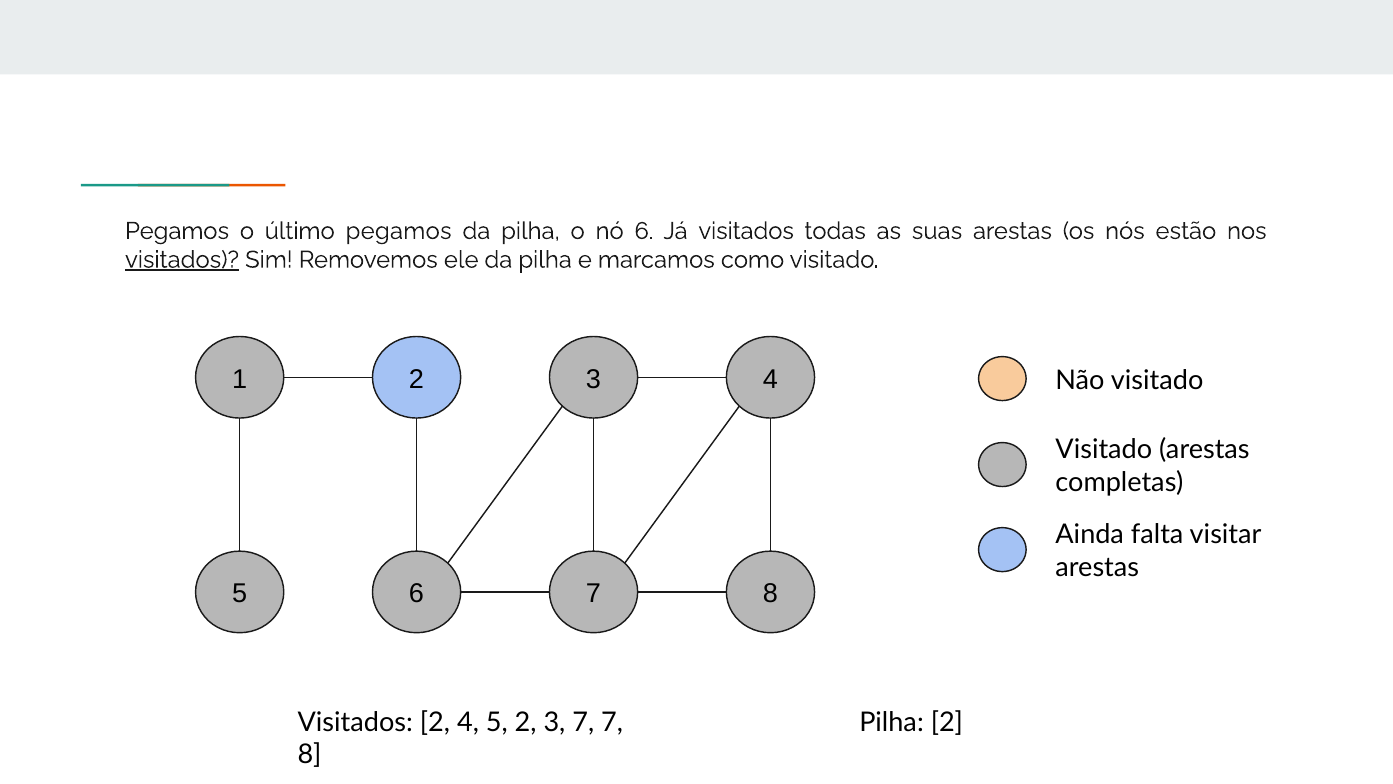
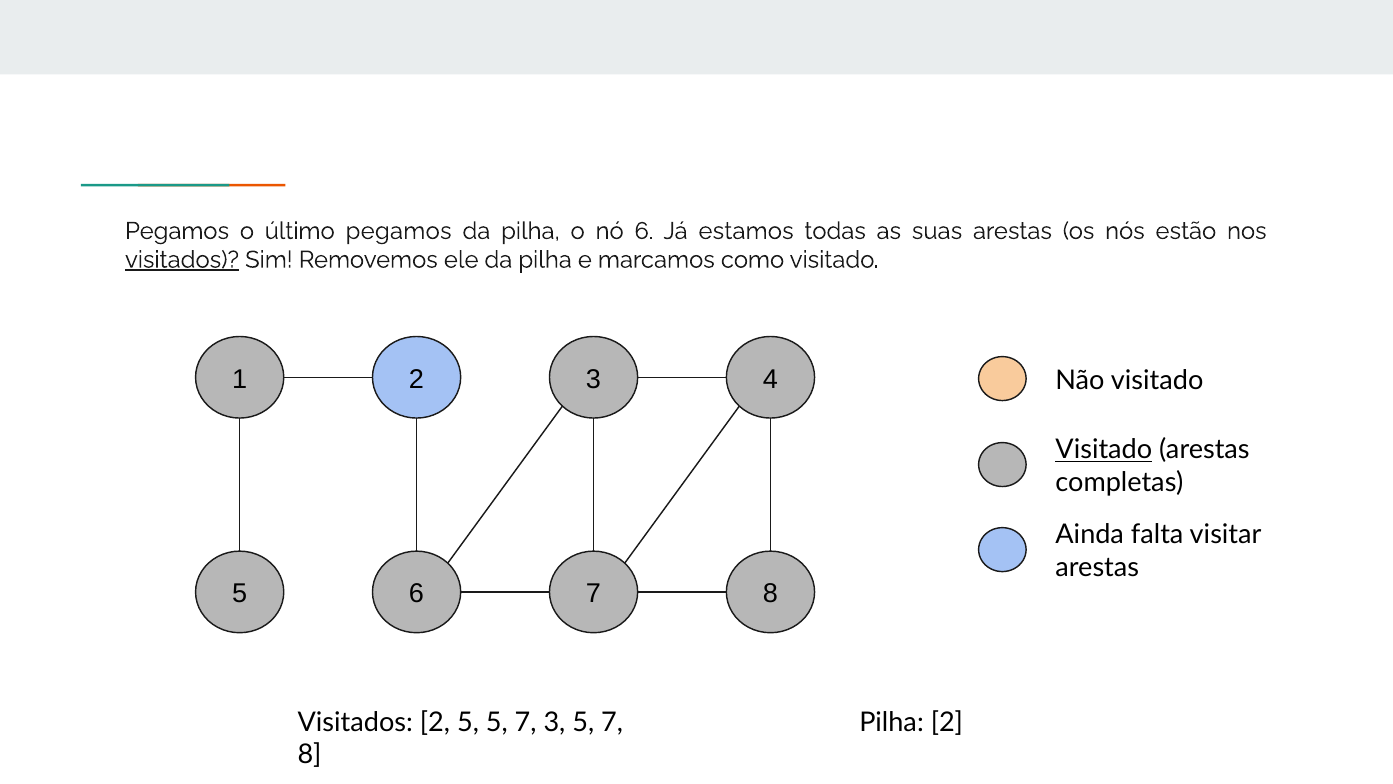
Já visitados: visitados -> estamos (746, 231)
Visitado underline: none -> present (1104, 449)
2 4: 4 -> 5 (468, 722)
2: 2 -> 7 (526, 722)
7: 7 -> 5 (583, 722)
